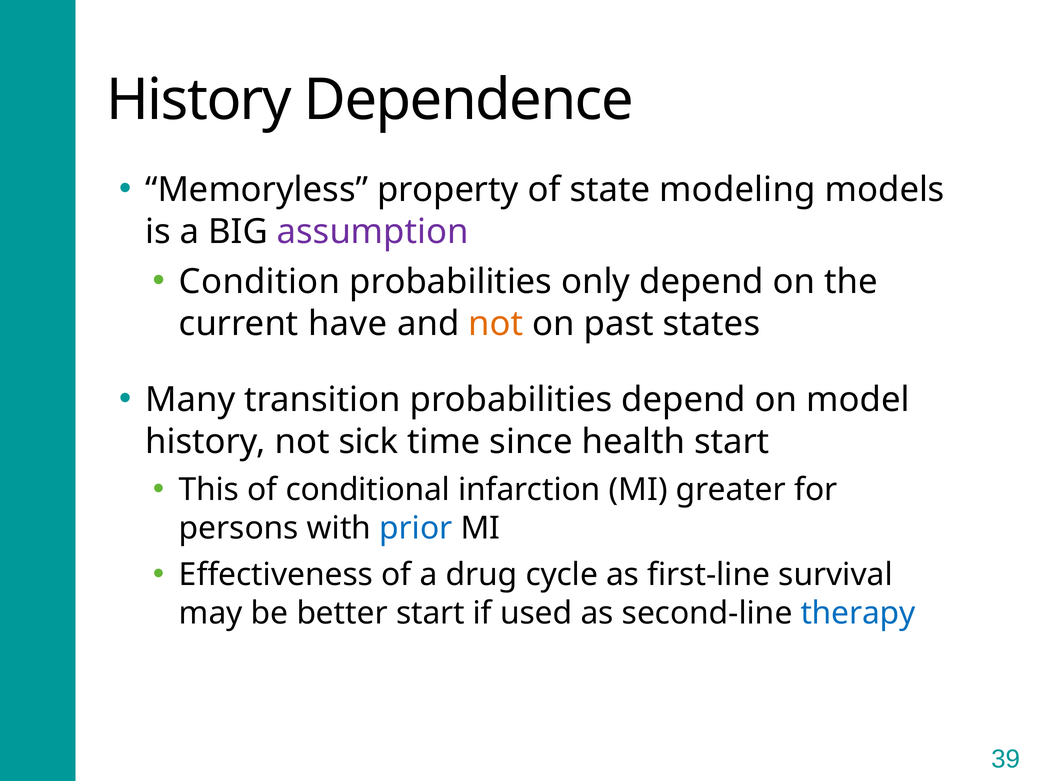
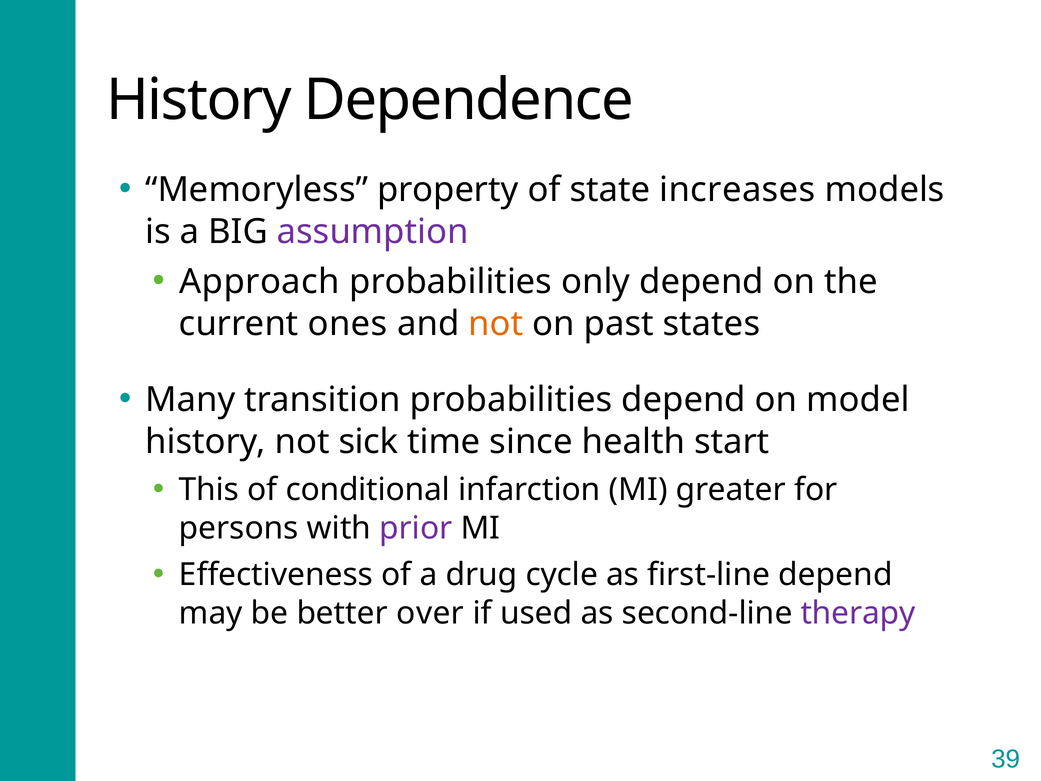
modeling: modeling -> increases (737, 190)
Condition: Condition -> Approach (260, 282)
have: have -> ones (348, 323)
prior colour: blue -> purple (416, 528)
first-line survival: survival -> depend (835, 575)
better start: start -> over (430, 613)
therapy colour: blue -> purple (858, 613)
